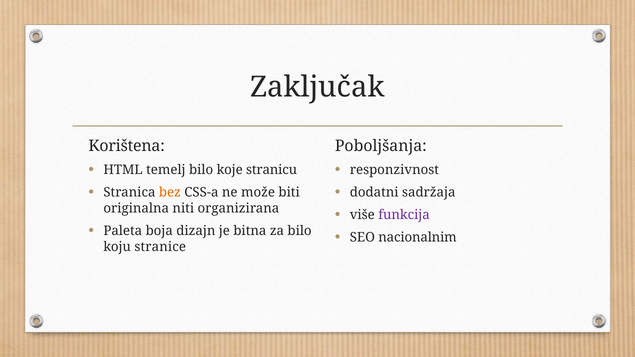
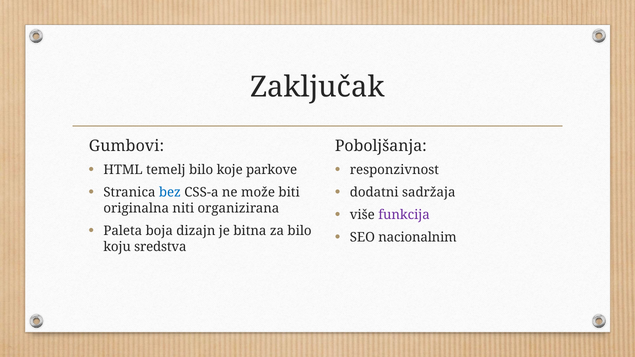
Korištena: Korištena -> Gumbovi (126, 146)
stranicu: stranicu -> parkove (272, 170)
bez colour: orange -> blue (170, 193)
stranice: stranice -> sredstva (160, 247)
